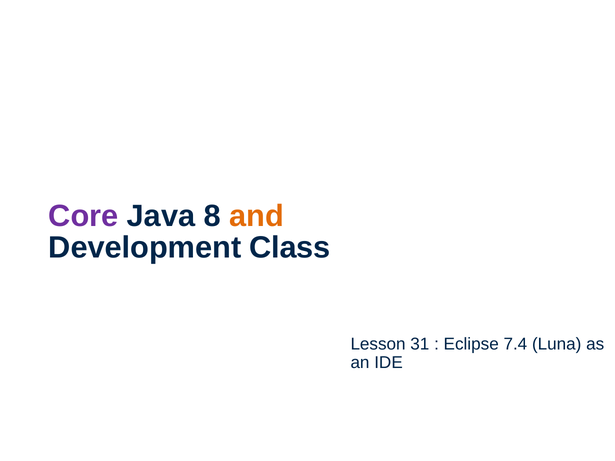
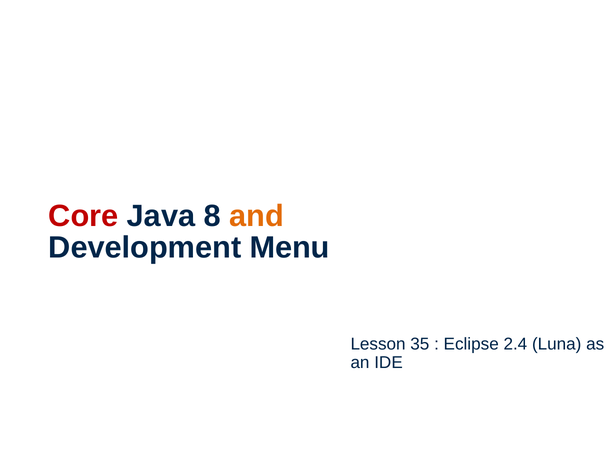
Core colour: purple -> red (83, 216)
Class: Class -> Menu (290, 248)
31: 31 -> 35 (420, 344)
7.4: 7.4 -> 2.4 (515, 344)
